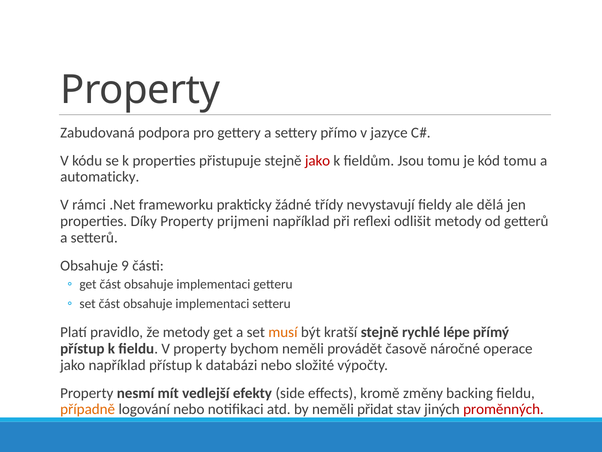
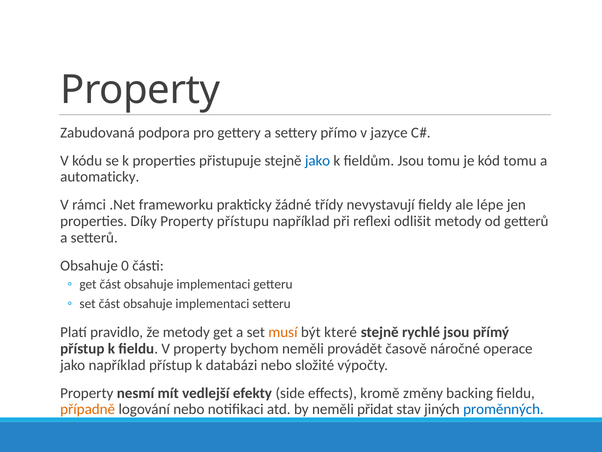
jako colour: red -> blue (318, 161)
dělá: dělá -> lépe (490, 205)
prijmeni: prijmeni -> přístupu (243, 221)
9: 9 -> 0 (125, 265)
kratší: kratší -> které (341, 332)
rychlé lépe: lépe -> jsou (456, 332)
proměnných colour: red -> blue (503, 409)
